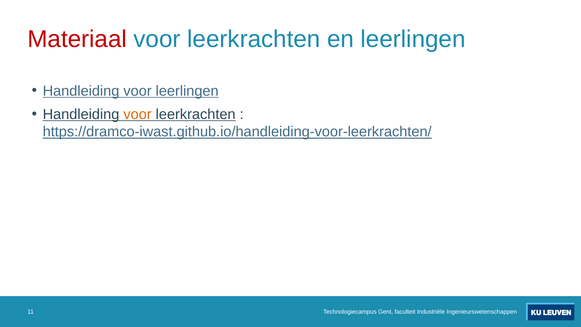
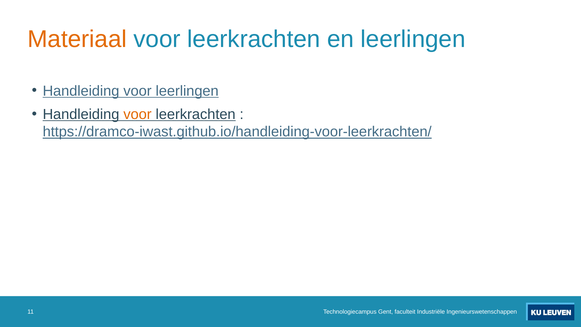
Materiaal colour: red -> orange (77, 39)
